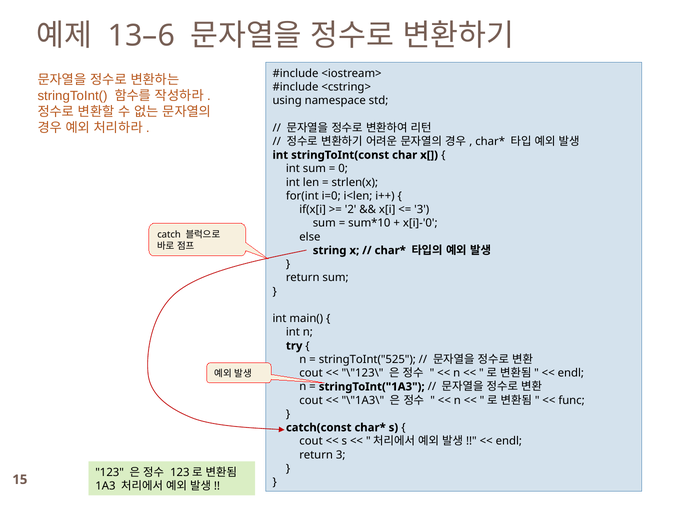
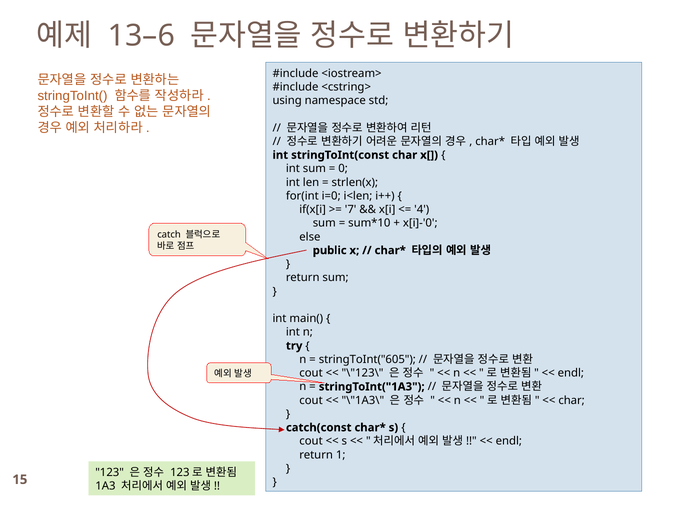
2: 2 -> 7 (351, 210)
3: 3 -> 4 (422, 210)
string: string -> public (330, 251)
stringToInt("525: stringToInt("525 -> stringToInt("605 (367, 360)
func: func -> char (572, 401)
return 3: 3 -> 1 (341, 455)
